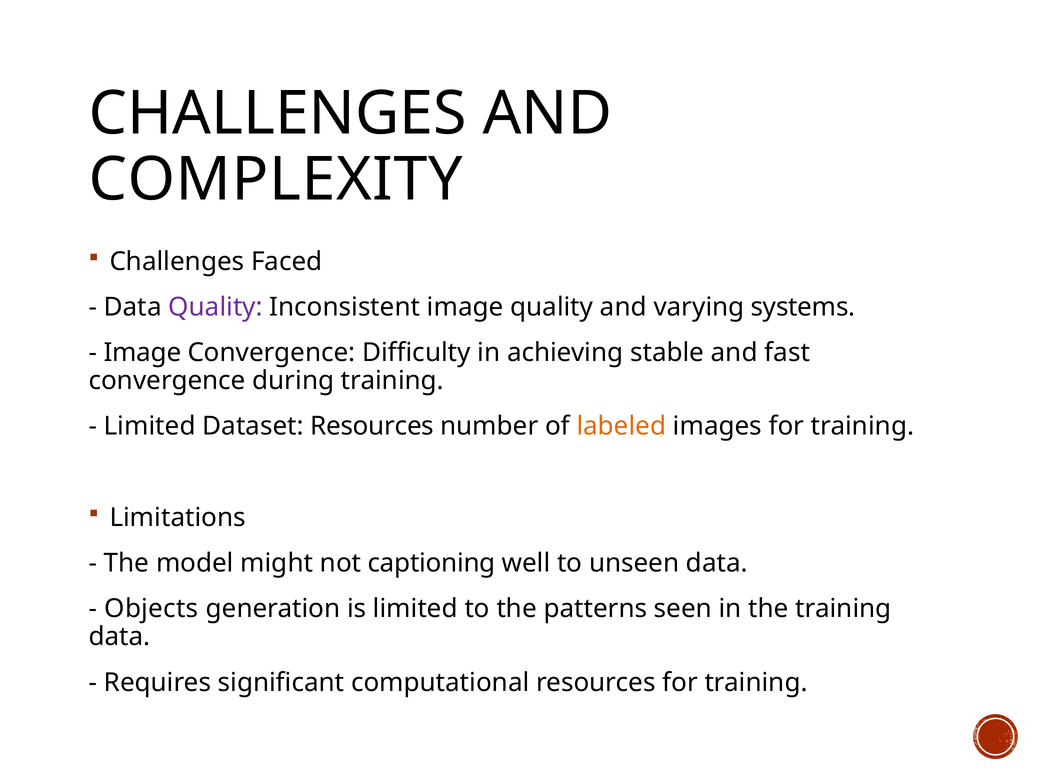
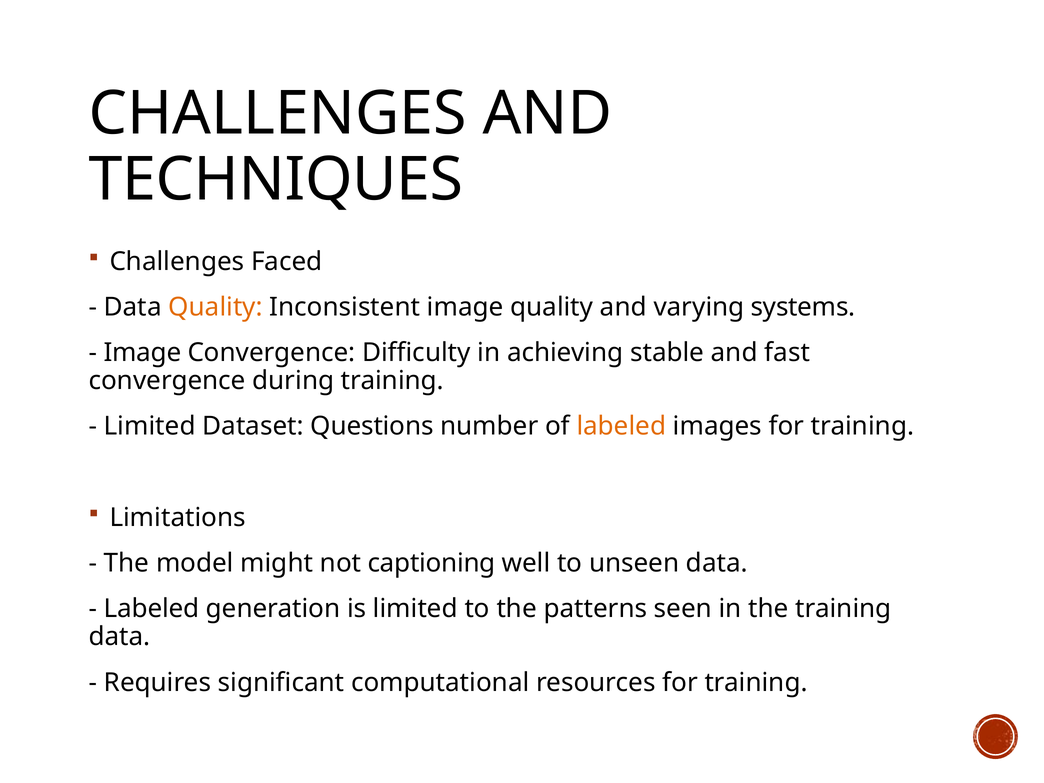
COMPLEXITY: COMPLEXITY -> TECHNIQUES (276, 180)
Quality colour: purple -> orange (216, 307)
Dataset Resources: Resources -> Questions (372, 426)
Objects: Objects -> Labeled (152, 609)
